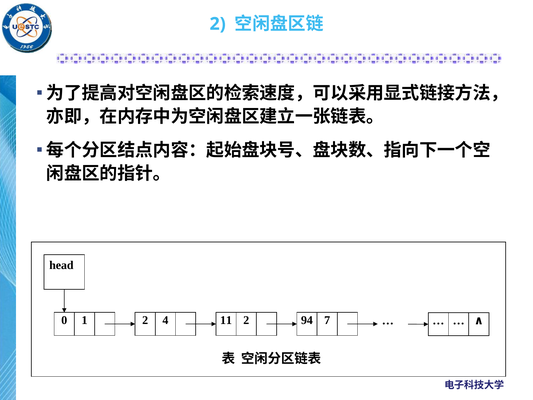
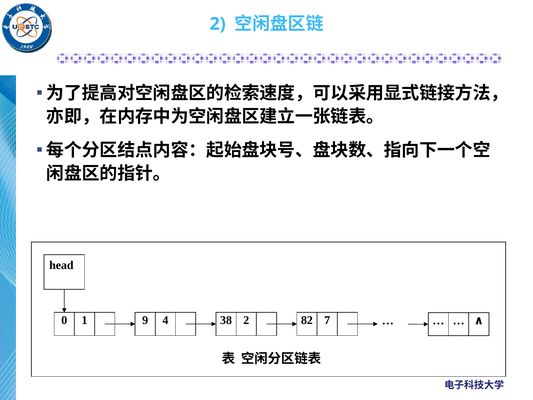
1 2: 2 -> 9 (145, 320)
11: 11 -> 38 (226, 320)
94: 94 -> 82 (307, 320)
